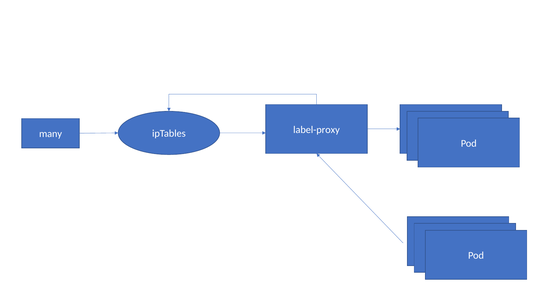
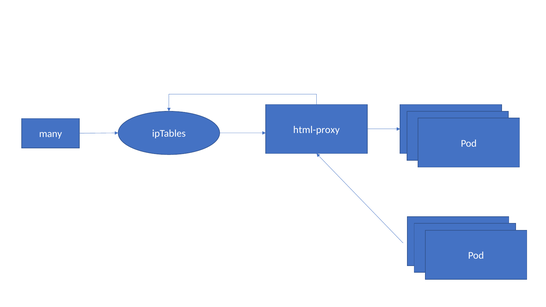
label-proxy: label-proxy -> html-proxy (316, 130)
